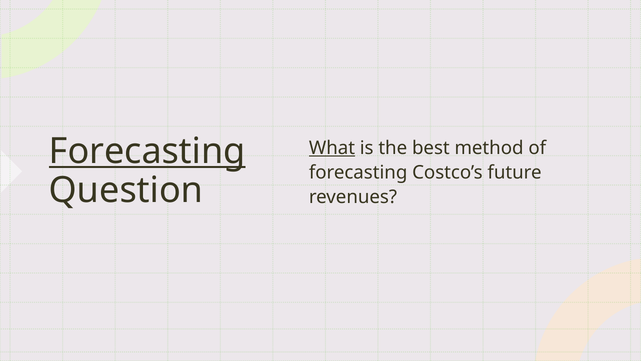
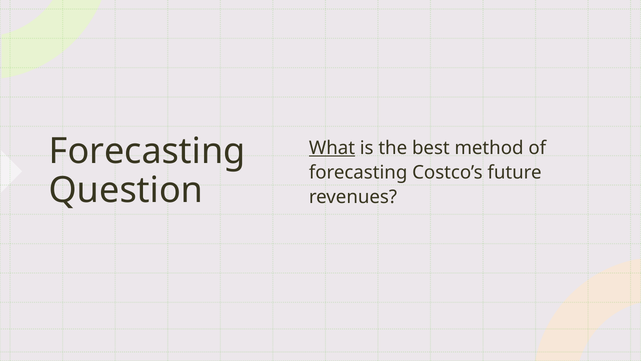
Forecasting underline: present -> none (147, 151)
